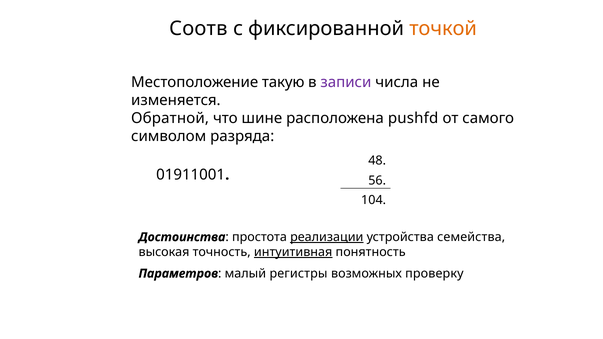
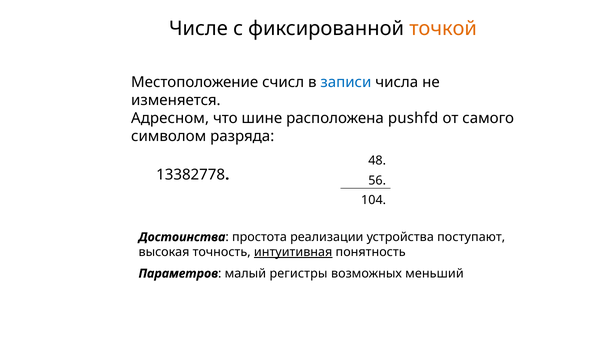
Соотв: Соотв -> Числе (198, 29)
такую: такую -> счисл (283, 82)
записи colour: purple -> blue (346, 82)
Обратной: Обратной -> Адресном (170, 118)
01911001: 01911001 -> 13382778 (191, 175)
реализации underline: present -> none (327, 237)
семейства: семейства -> поступают (471, 237)
проверку: проверку -> меньший (434, 274)
